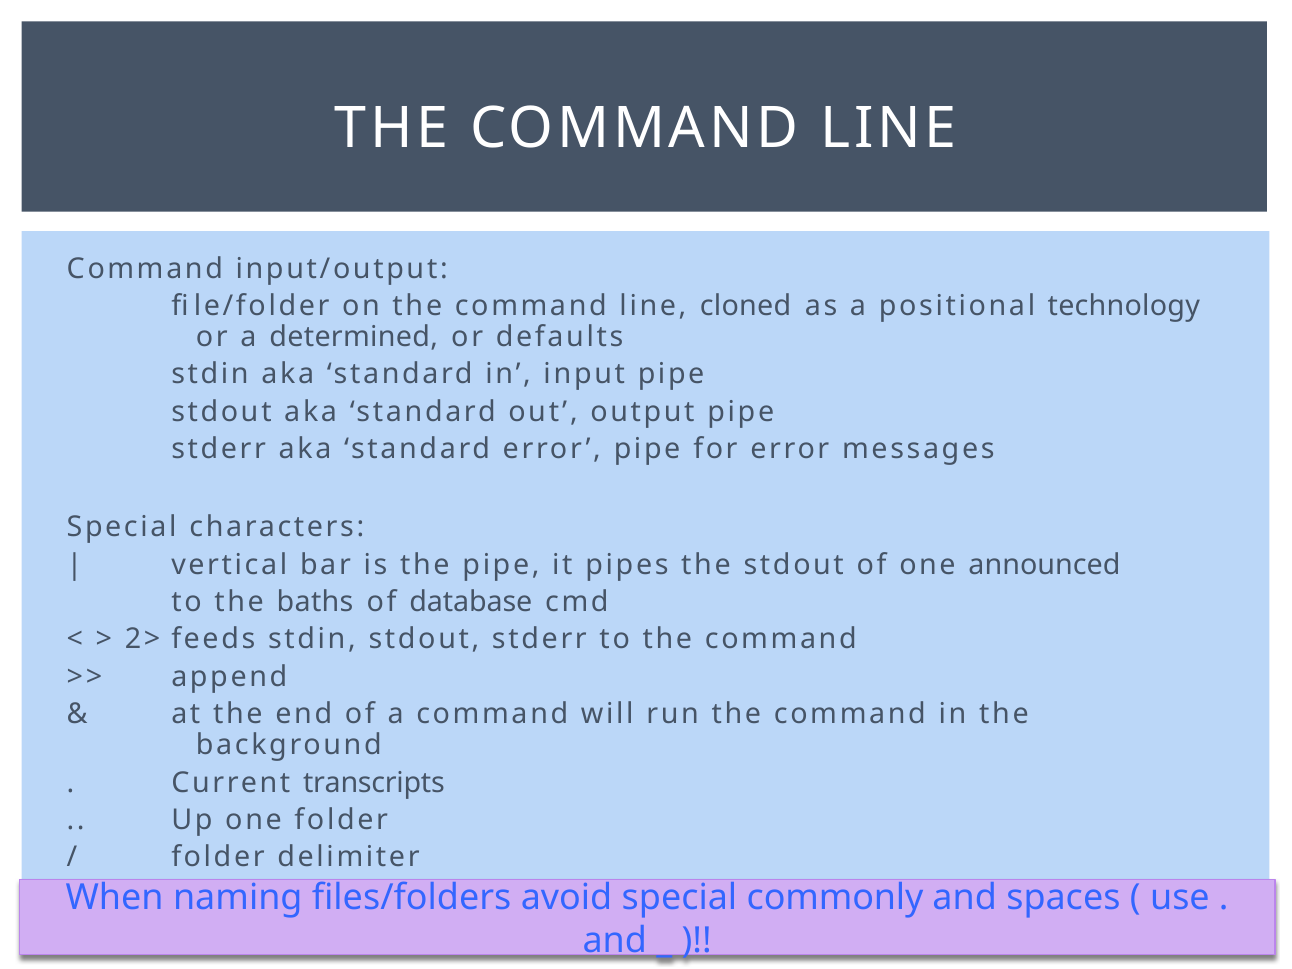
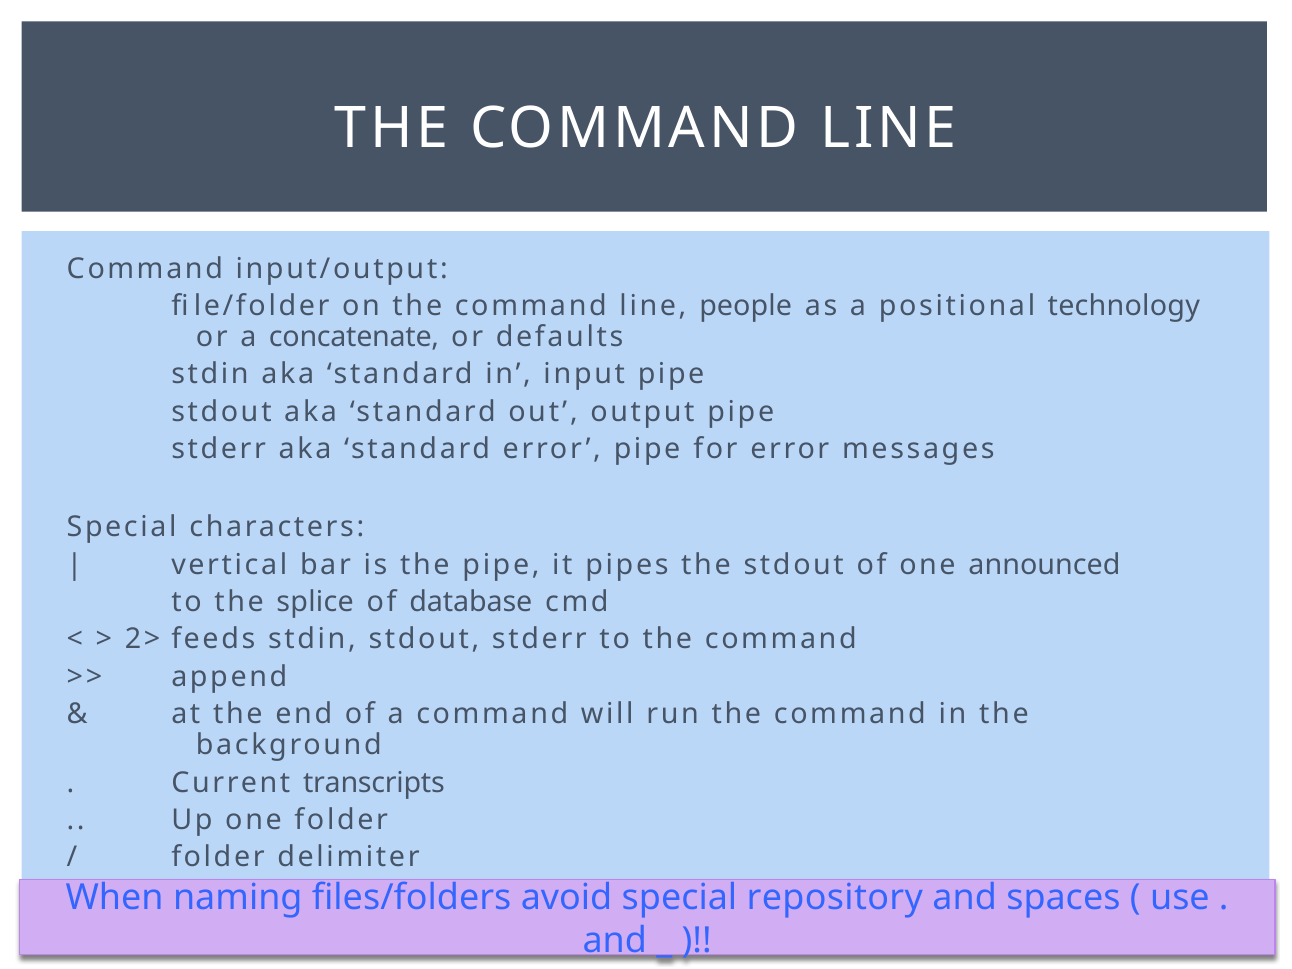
cloned: cloned -> people (746, 306)
determined: determined -> concatenate (354, 337)
baths: baths -> splice (315, 602)
commonly: commonly -> repository (835, 898)
